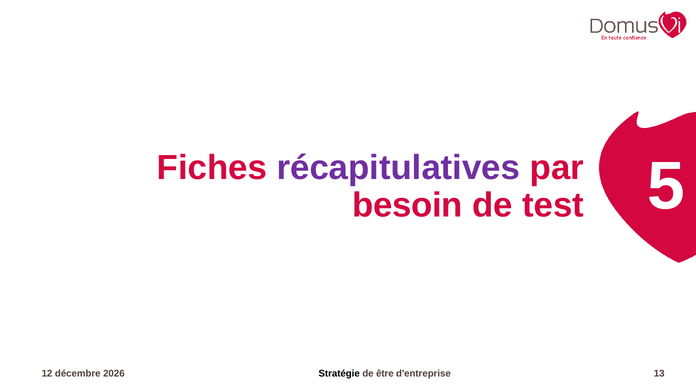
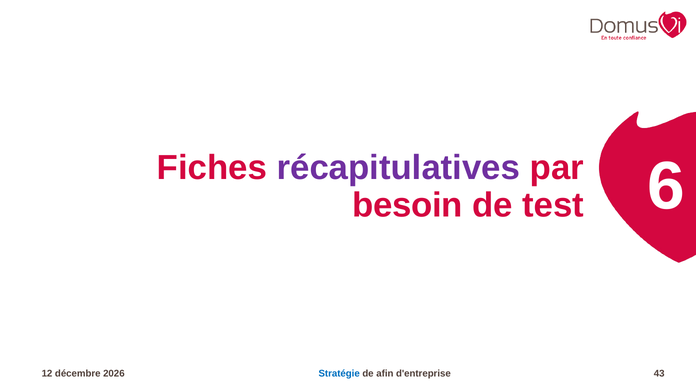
5: 5 -> 6 (666, 187)
Stratégie colour: black -> blue (339, 374)
être: être -> afin (385, 374)
13: 13 -> 43 (659, 374)
